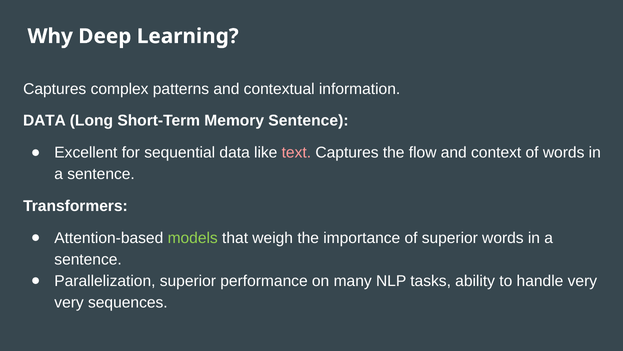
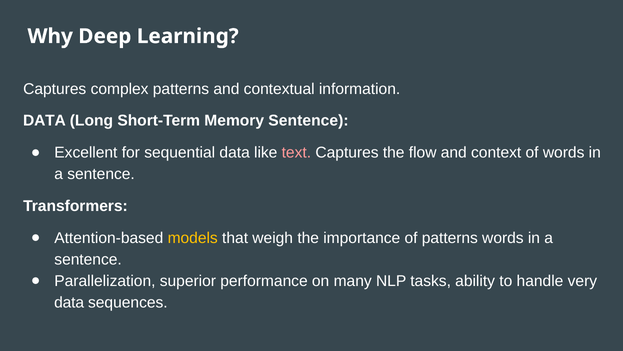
models colour: light green -> yellow (193, 238)
of superior: superior -> patterns (450, 238)
very: very -> data (69, 302)
